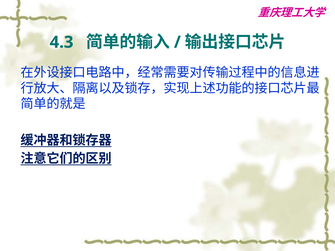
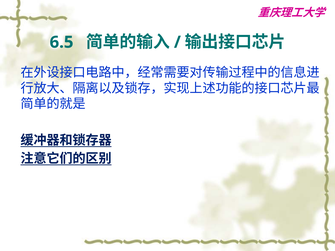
4.3: 4.3 -> 6.5 (62, 42)
